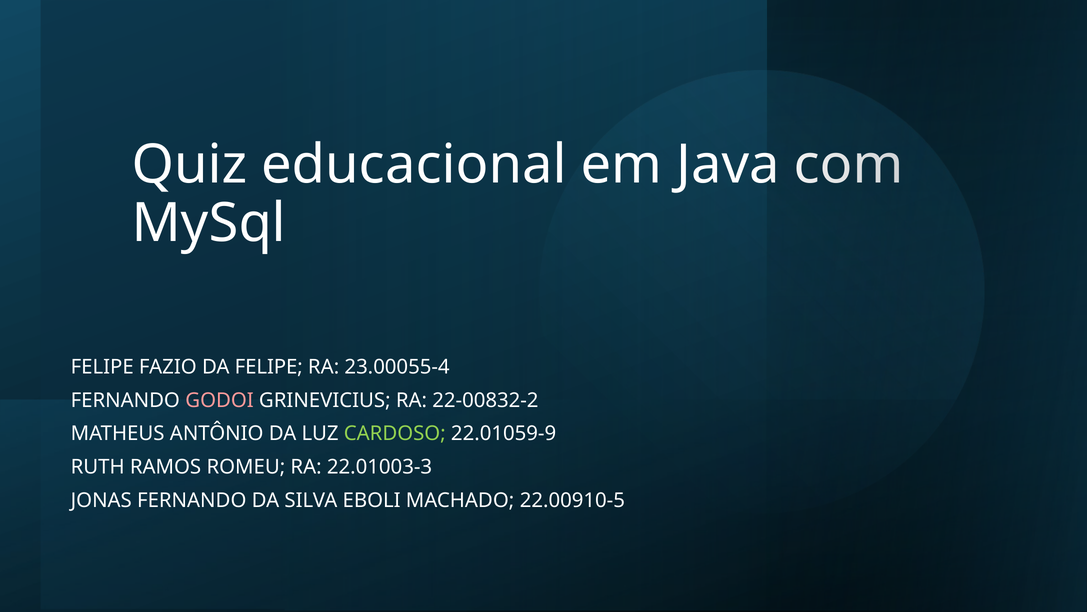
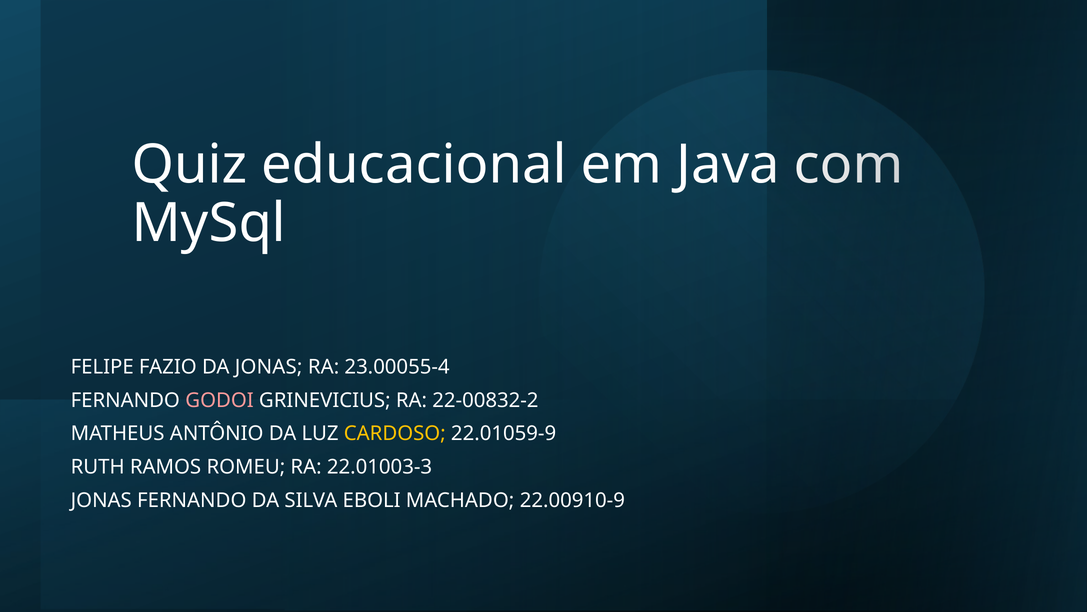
DA FELIPE: FELIPE -> JONAS (269, 367)
CARDOSO colour: light green -> yellow (395, 433)
22.00910-5: 22.00910-5 -> 22.00910-9 (572, 500)
